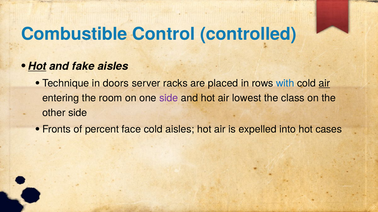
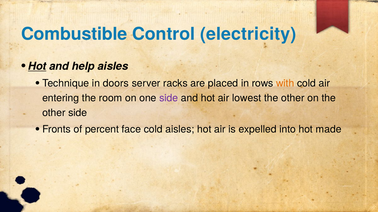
controlled: controlled -> electricity (248, 34)
fake: fake -> help (83, 66)
with colour: blue -> orange (285, 84)
air underline: present -> none (324, 84)
class: class -> other (293, 98)
cases: cases -> made (329, 130)
